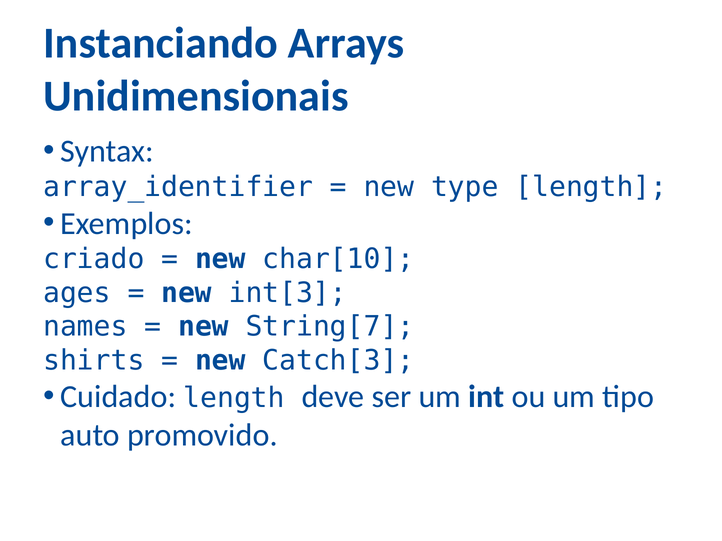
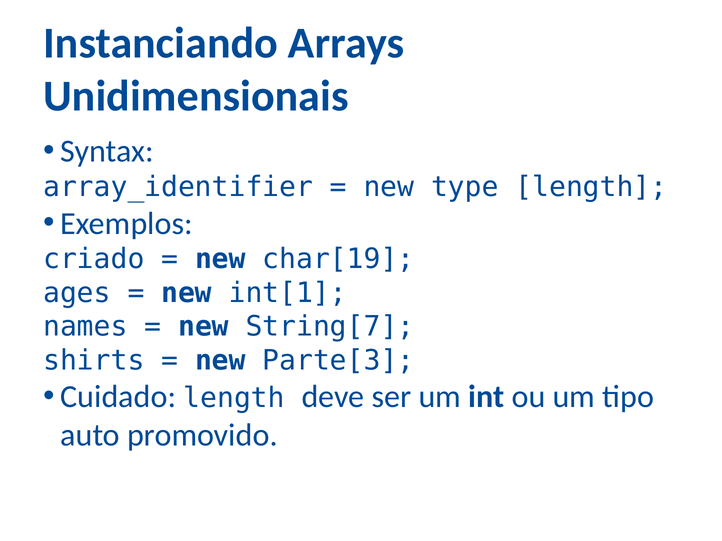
char[10: char[10 -> char[19 (338, 259)
int[3: int[3 -> int[1 (288, 293)
Catch[3: Catch[3 -> Parte[3 (338, 361)
